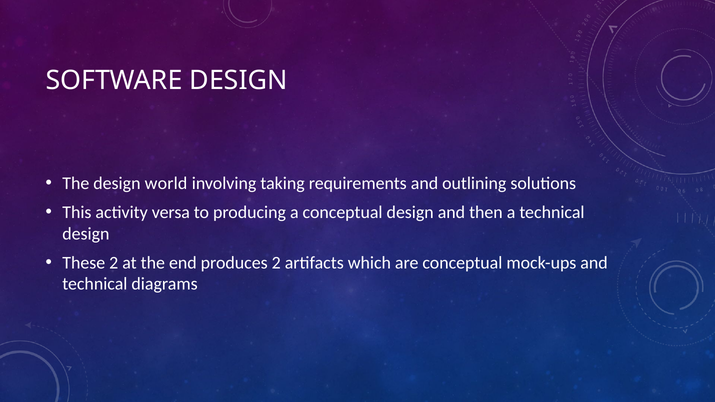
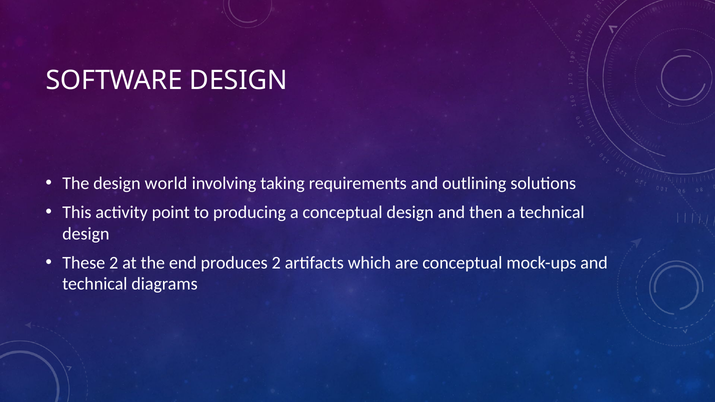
versa: versa -> point (171, 212)
